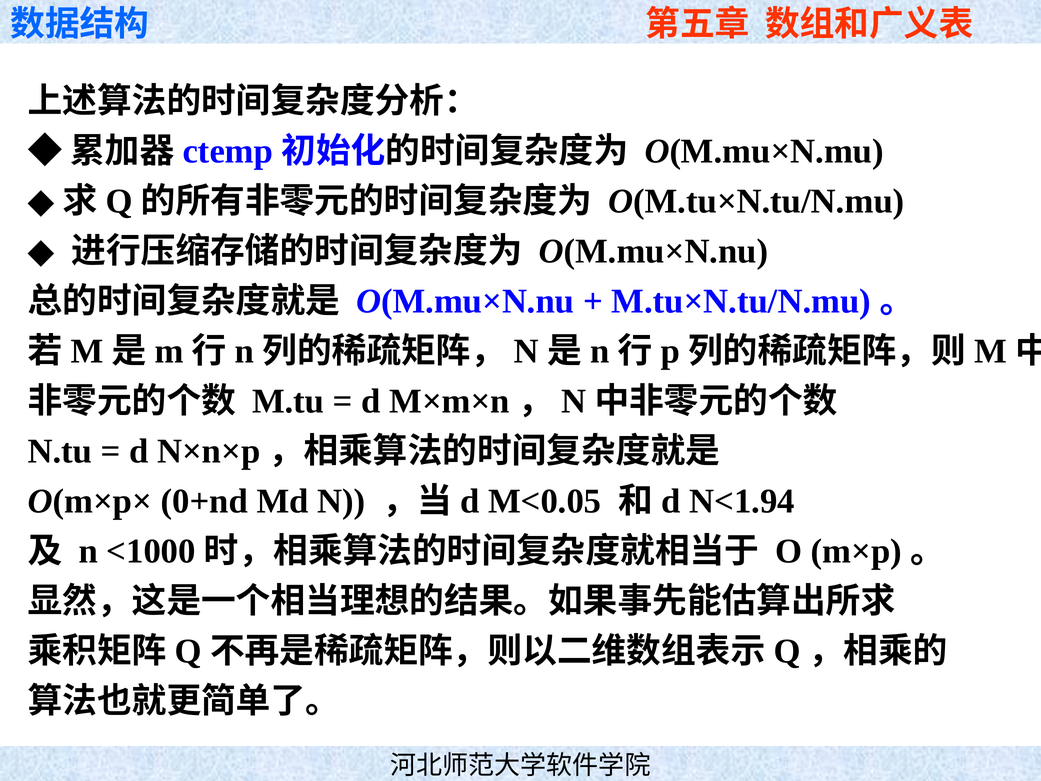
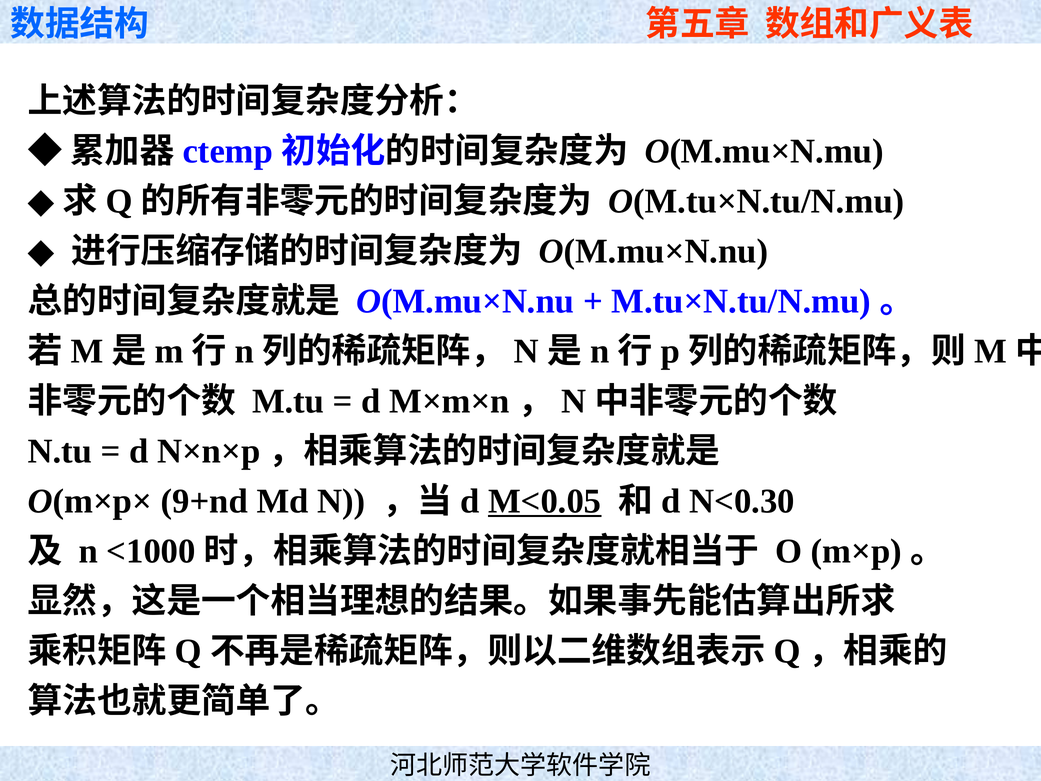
0+nd: 0+nd -> 9+nd (204, 501)
M<0.05 underline: none -> present (545, 501)
N<1.94: N<1.94 -> N<0.30 (742, 501)
